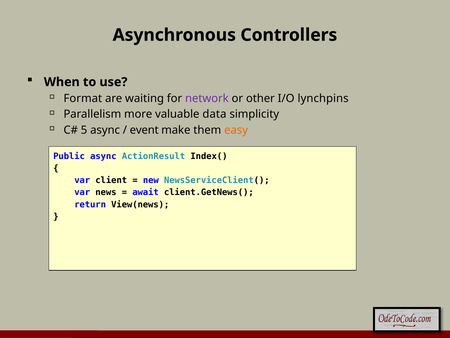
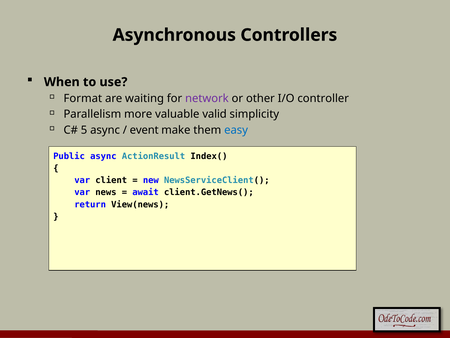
lynchpins: lynchpins -> controller (323, 98)
data: data -> valid (215, 114)
easy colour: orange -> blue (236, 130)
